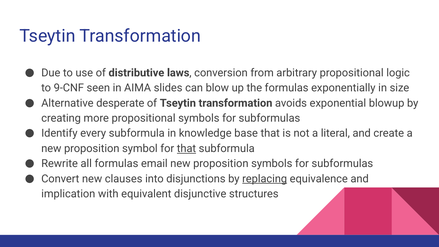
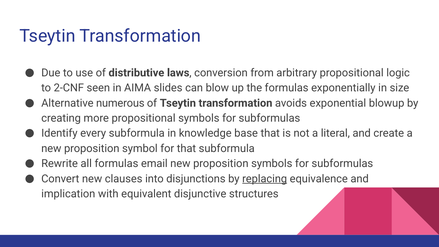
9-CNF: 9-CNF -> 2-CNF (69, 88)
desperate: desperate -> numerous (120, 103)
that underline: present -> none (186, 148)
